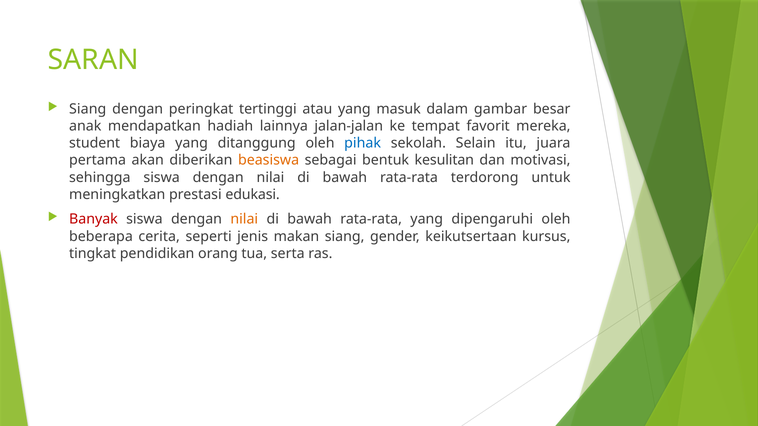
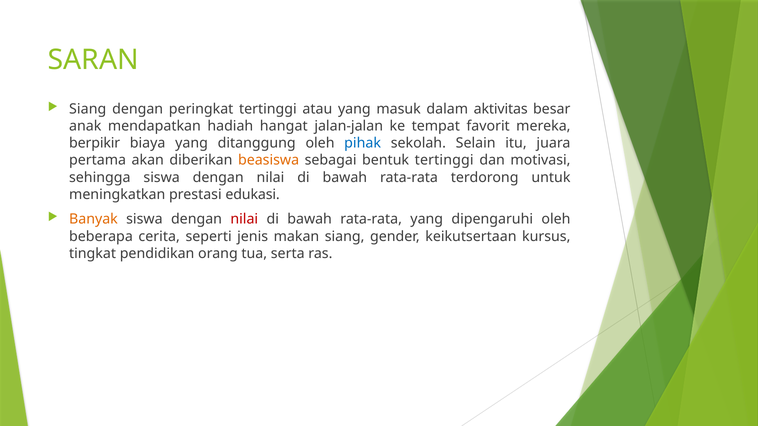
gambar: gambar -> aktivitas (501, 109)
lainnya: lainnya -> hangat (284, 126)
student: student -> berpikir (95, 143)
bentuk kesulitan: kesulitan -> tertinggi (444, 160)
Banyak colour: red -> orange (93, 219)
nilai colour: orange -> red (244, 219)
